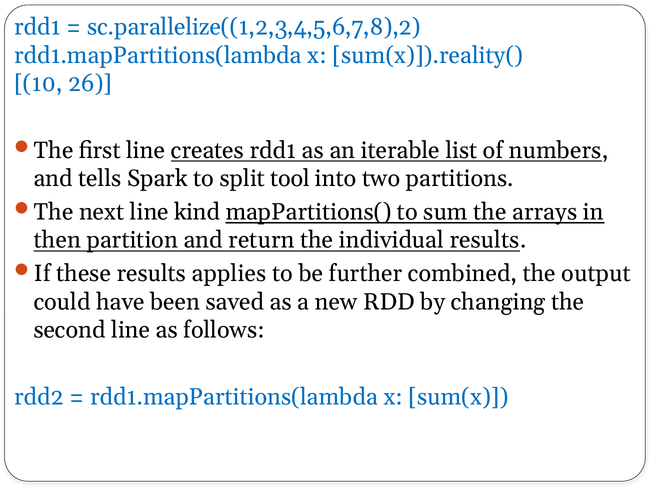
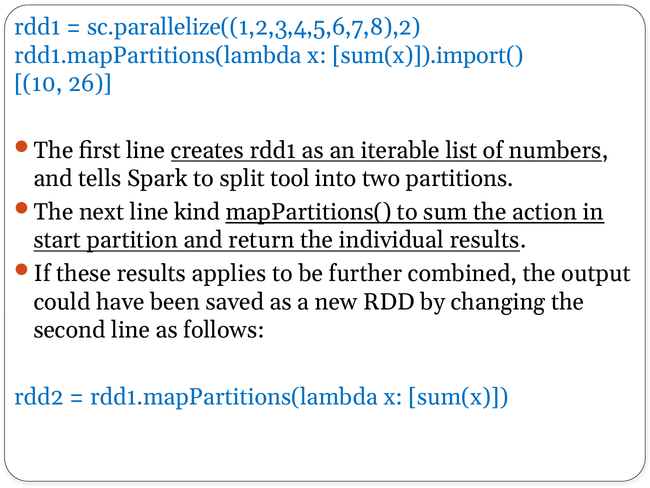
sum(x)]).reality(: sum(x)]).reality( -> sum(x)]).import( (428, 55)
arrays: arrays -> action (545, 212)
then: then -> start (57, 240)
